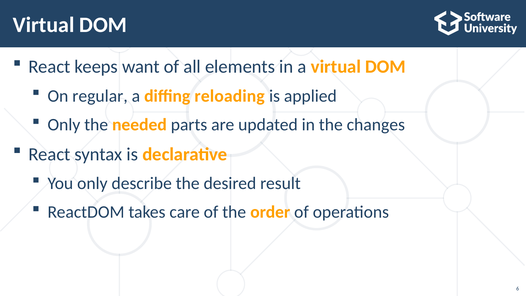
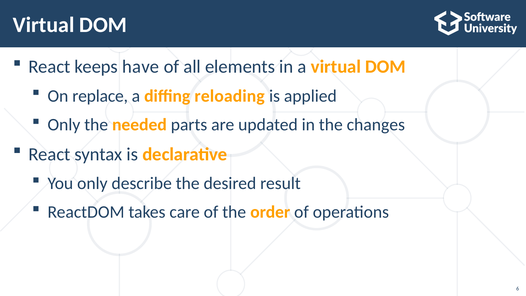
want: want -> have (141, 67)
regular: regular -> replace (100, 96)
